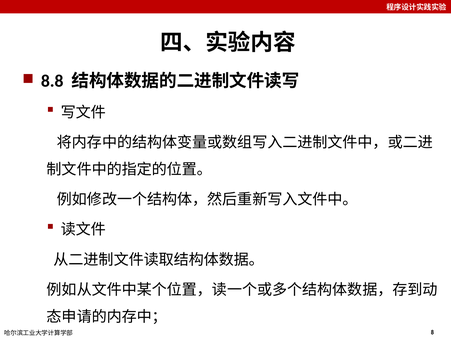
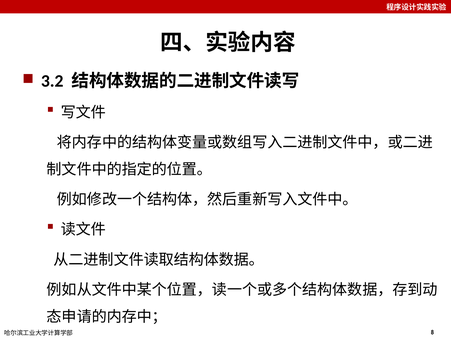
8.8: 8.8 -> 3.2 (52, 81)
